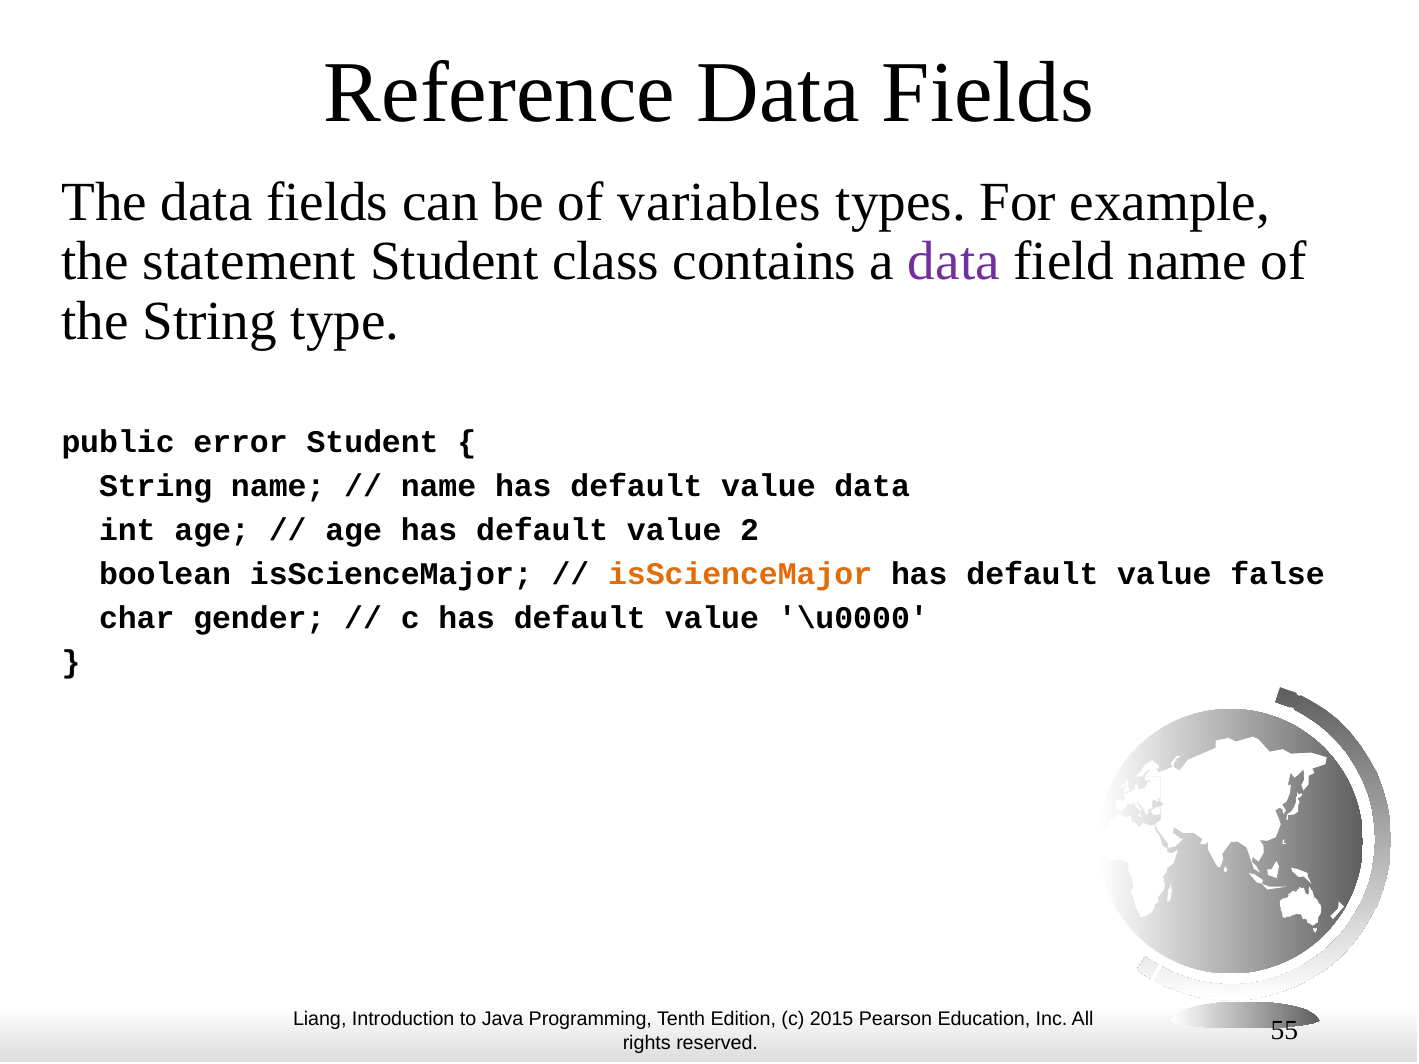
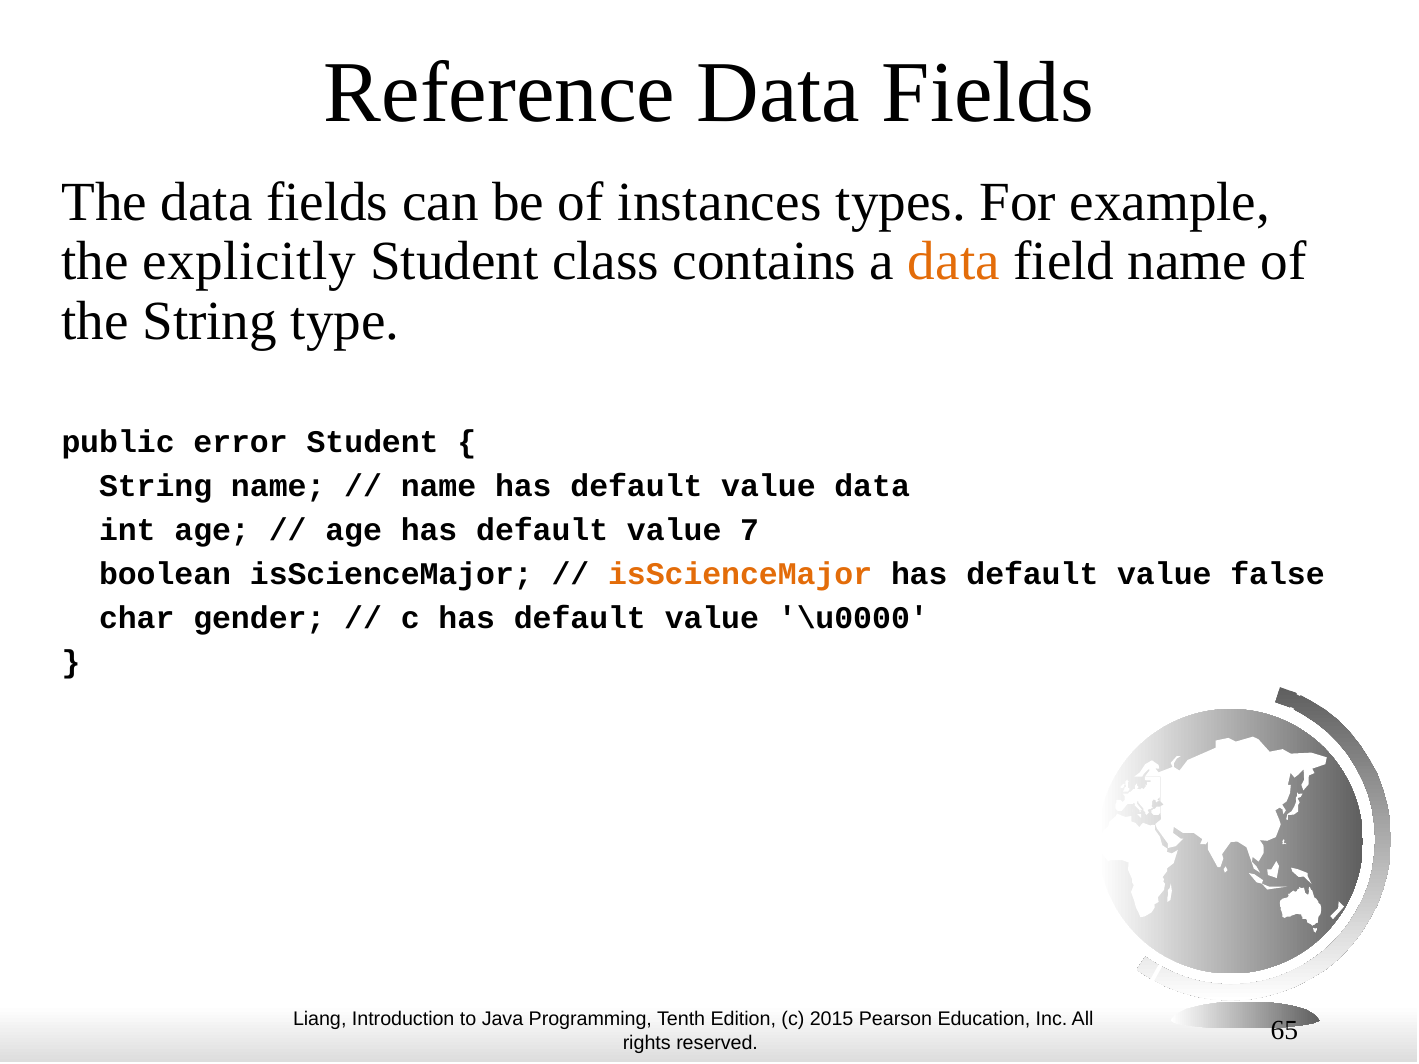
variables: variables -> instances (720, 202)
statement: statement -> explicitly (249, 262)
data colour: purple -> orange (954, 262)
2: 2 -> 7 (750, 530)
55: 55 -> 65 (1284, 1030)
